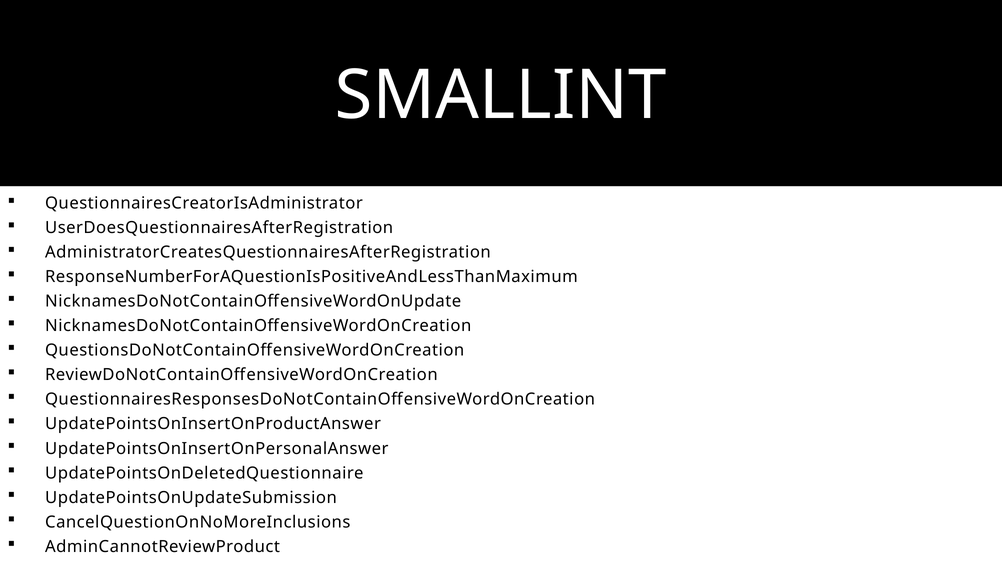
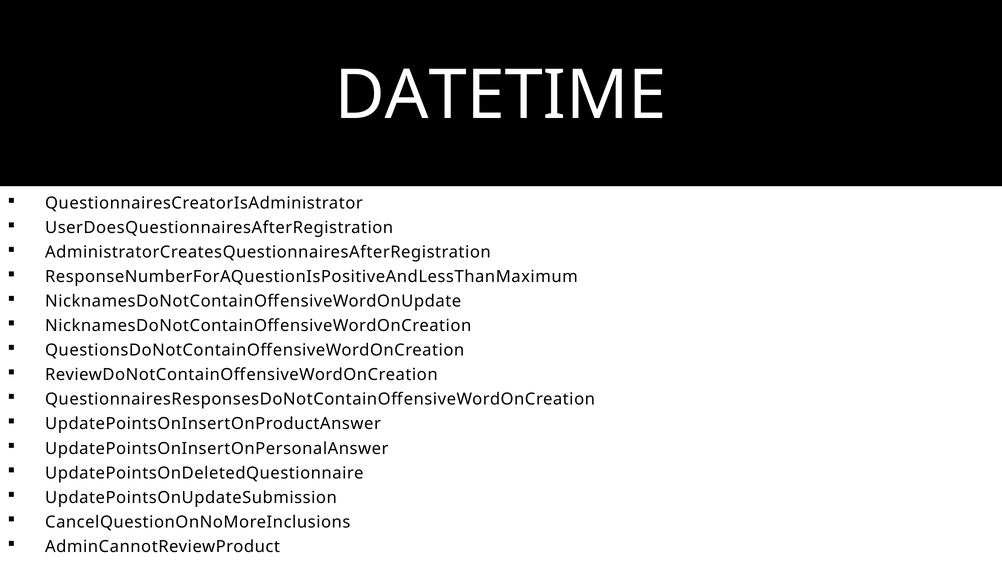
SMALLINT: SMALLINT -> DATETIME (501, 96)
